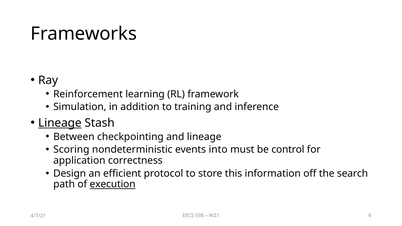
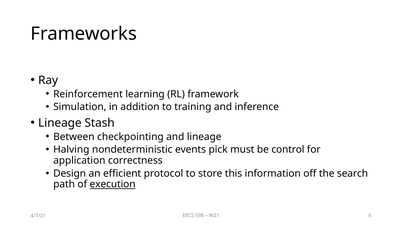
Lineage underline: present -> none (60, 123)
Scoring: Scoring -> Halving (71, 150)
into: into -> pick (218, 150)
